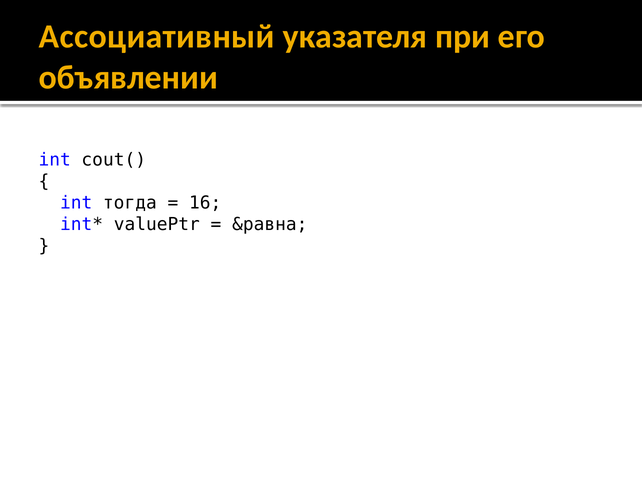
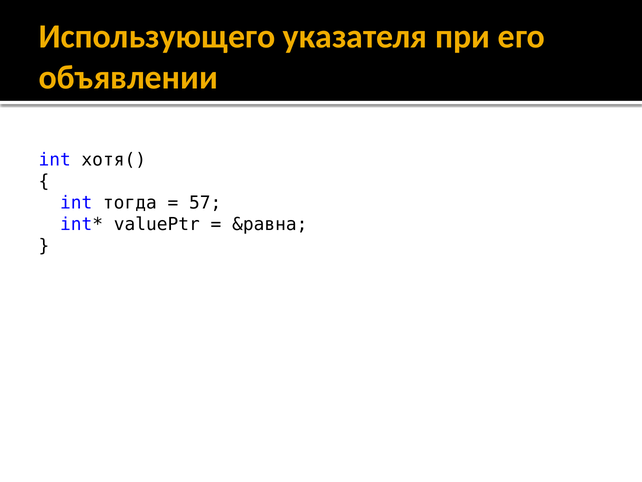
Ассоциативный: Ассоциативный -> Использующего (157, 37)
cout(: cout( -> хотя( (114, 160)
16: 16 -> 57 (205, 203)
